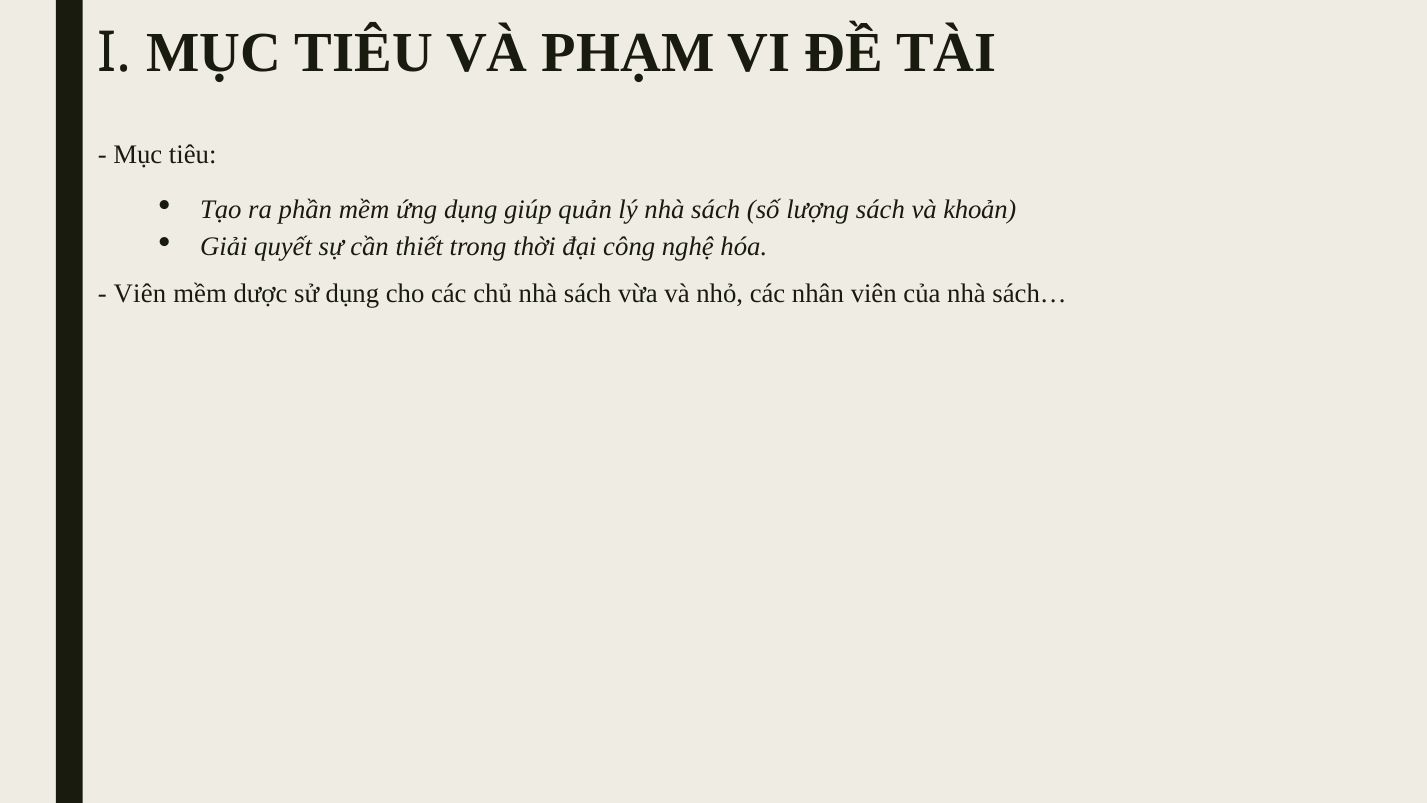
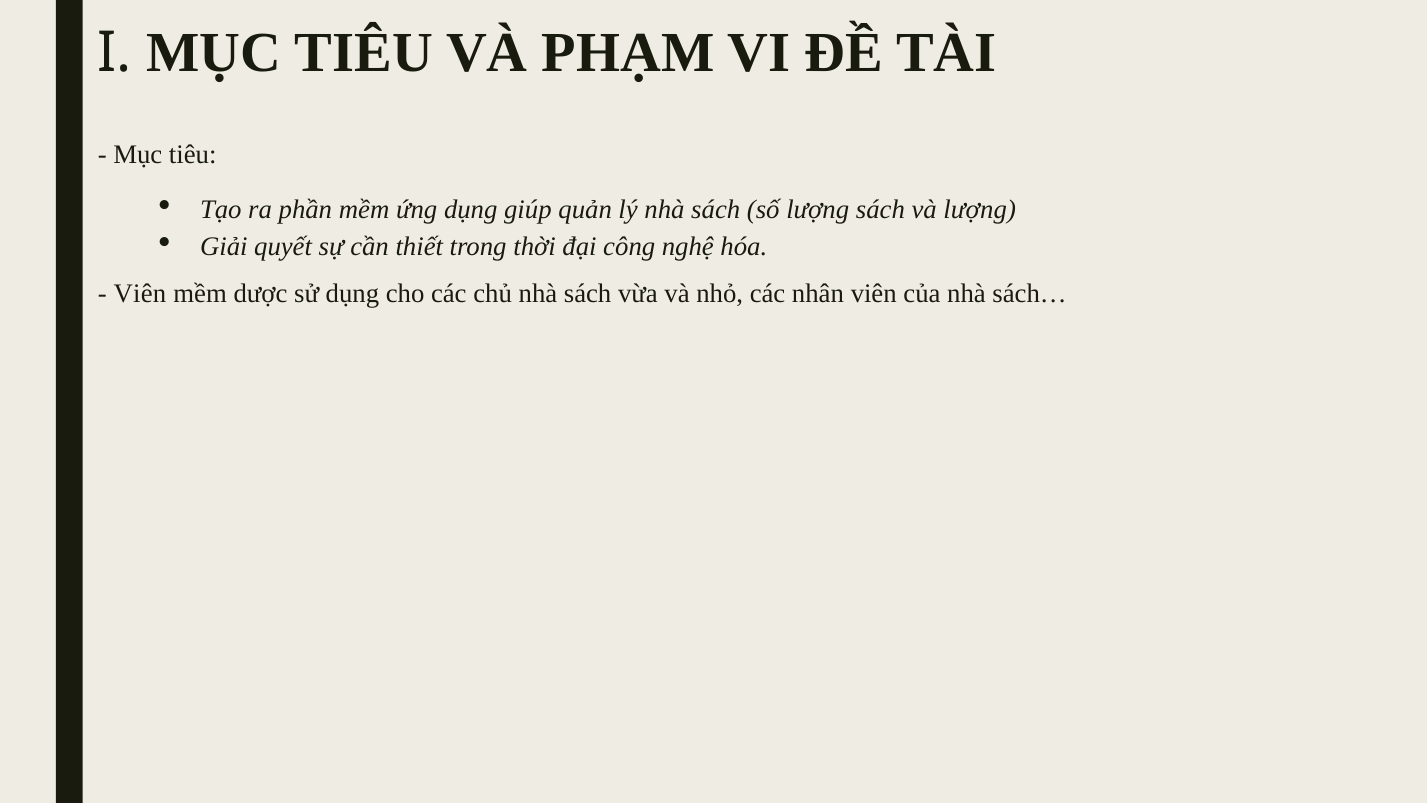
và khoản: khoản -> lượng (980, 210)
